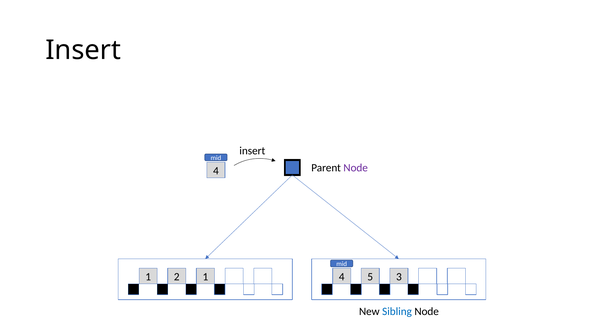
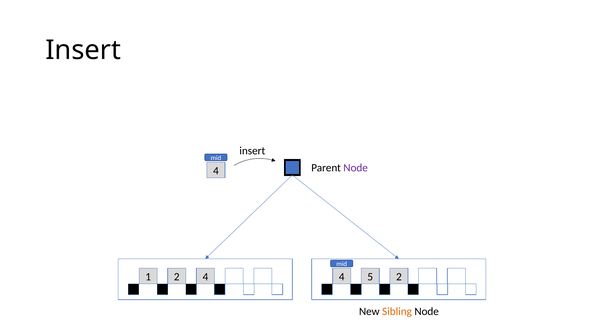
2 1: 1 -> 4 (205, 277)
5 3: 3 -> 2 (399, 277)
Sibling colour: blue -> orange (397, 311)
